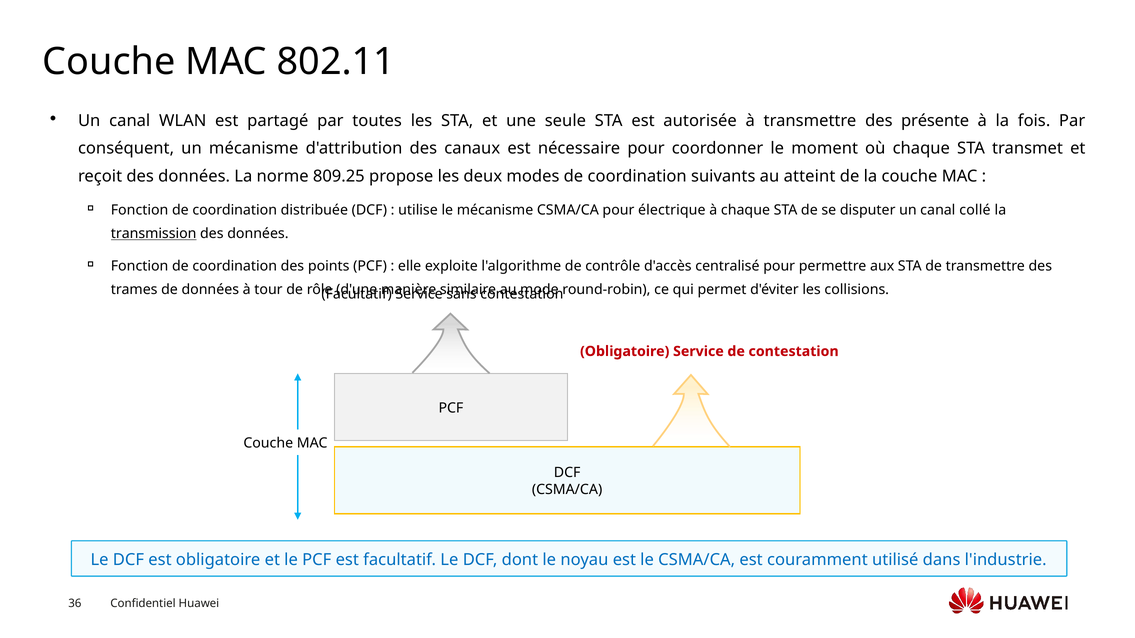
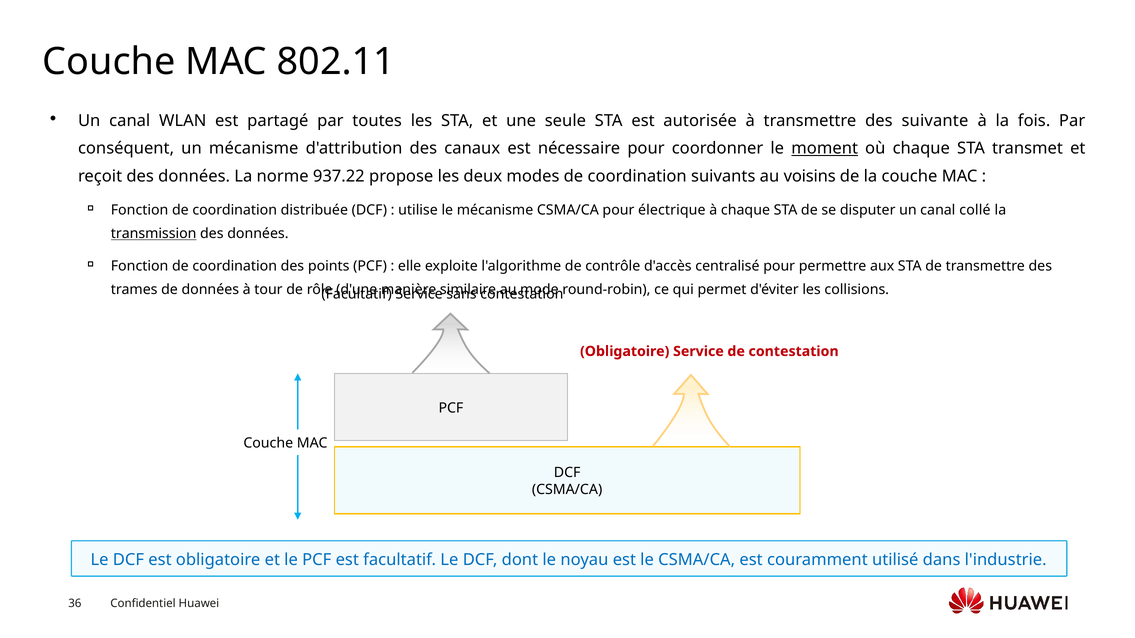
présente: présente -> suivante (935, 121)
moment underline: none -> present (825, 149)
809.25: 809.25 -> 937.22 (339, 176)
atteint: atteint -> voisins (810, 176)
